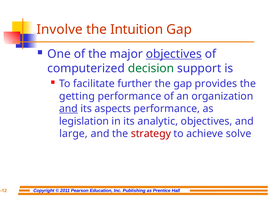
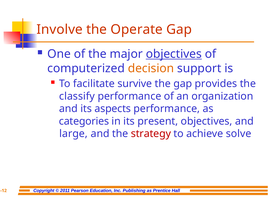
Intuition: Intuition -> Operate (137, 30)
decision colour: green -> orange (151, 68)
further: further -> survive (135, 84)
getting: getting -> classify (77, 96)
and underline: present -> none (68, 109)
legislation: legislation -> categories (84, 121)
analytic: analytic -> present (158, 121)
